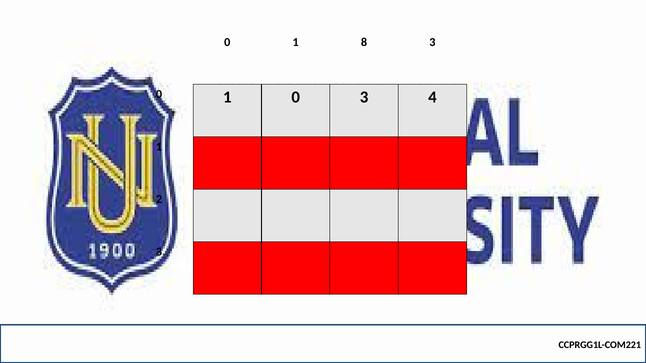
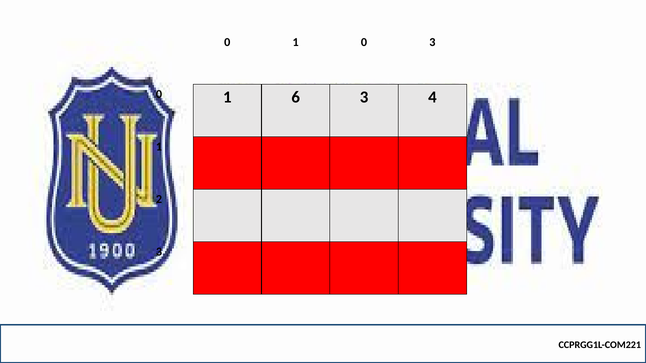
1 8: 8 -> 0 (364, 42)
1 0: 0 -> 6 (296, 97)
